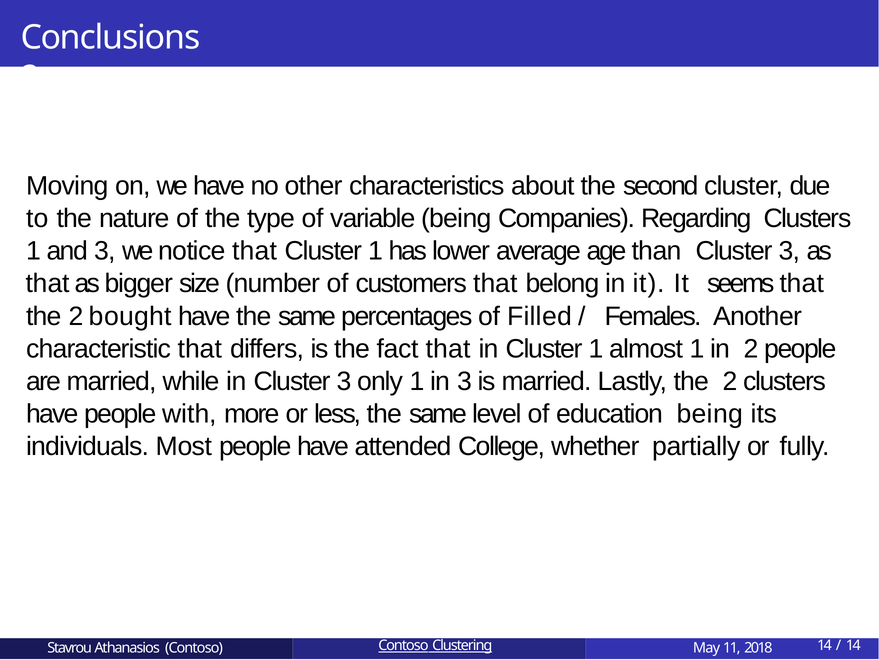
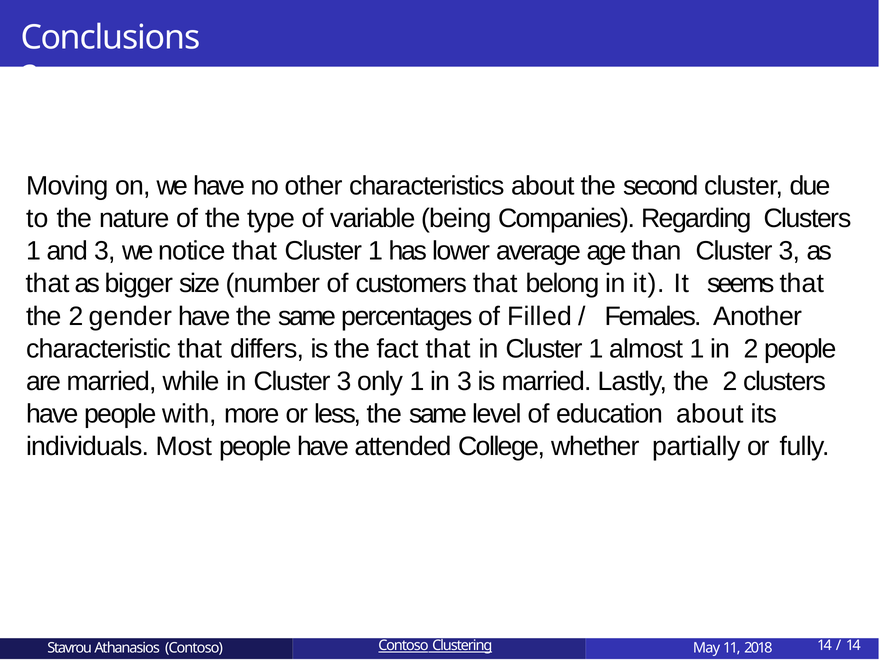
bought: bought -> gender (130, 316)
education being: being -> about (710, 414)
